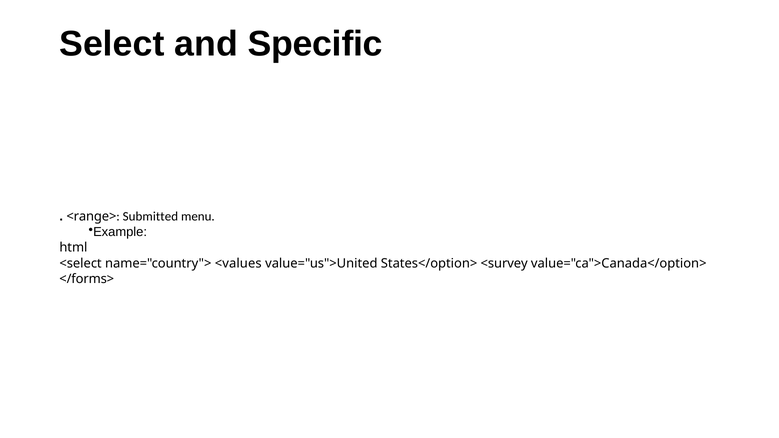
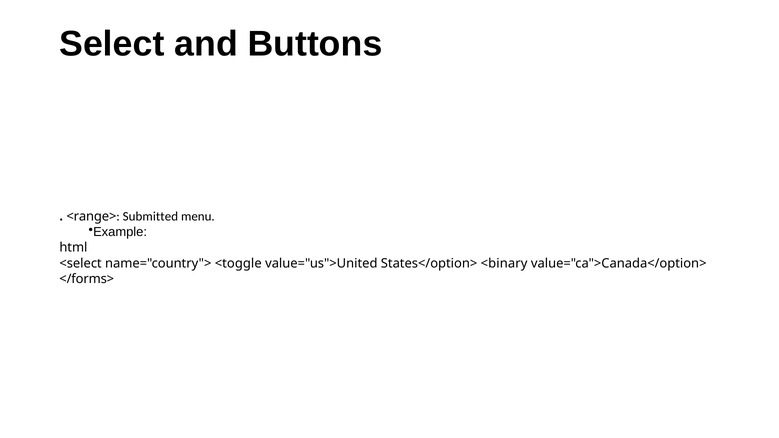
Specific: Specific -> Buttons (315, 44)
<values: <values -> <toggle (238, 263)
<survey: <survey -> <binary (504, 263)
